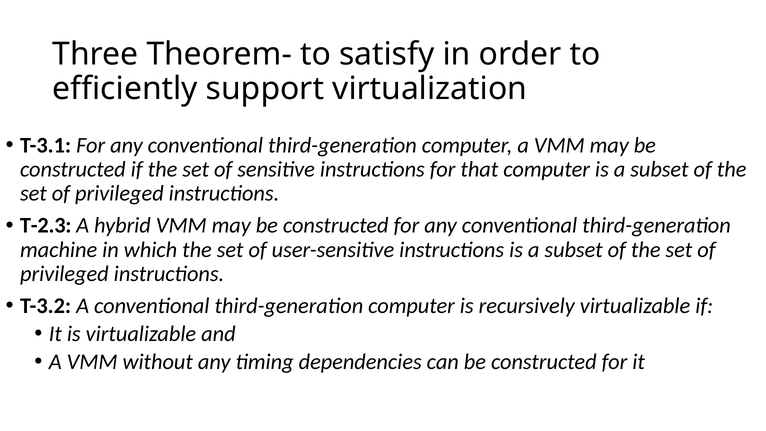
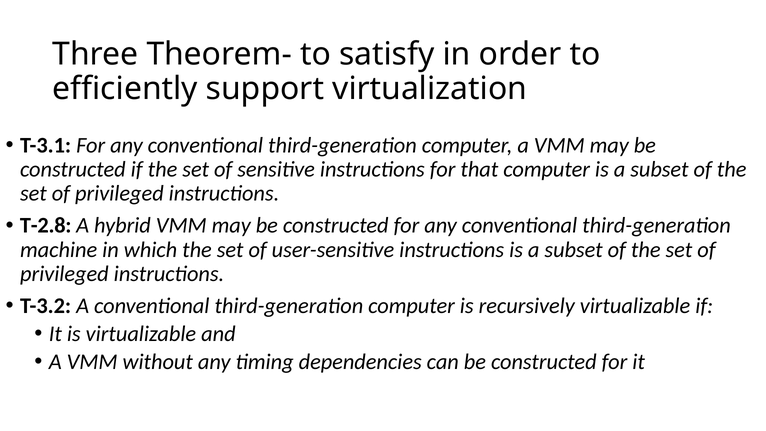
T-2.3: T-2.3 -> T-2.8 (46, 225)
